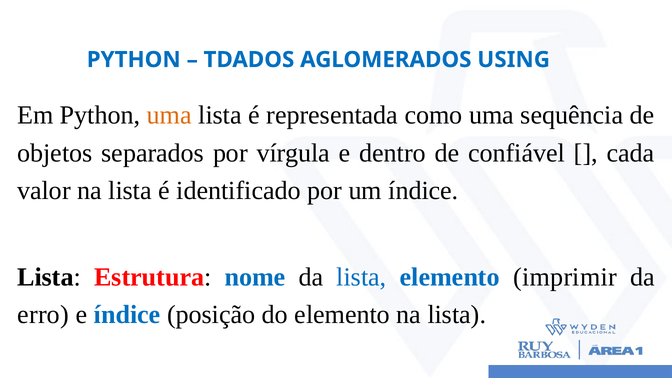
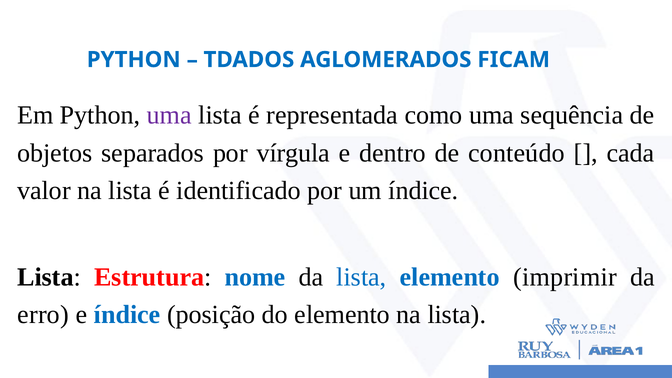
USING: USING -> FICAM (514, 60)
uma colour: orange -> purple (169, 115)
confiável: confiável -> conteúdo (516, 153)
